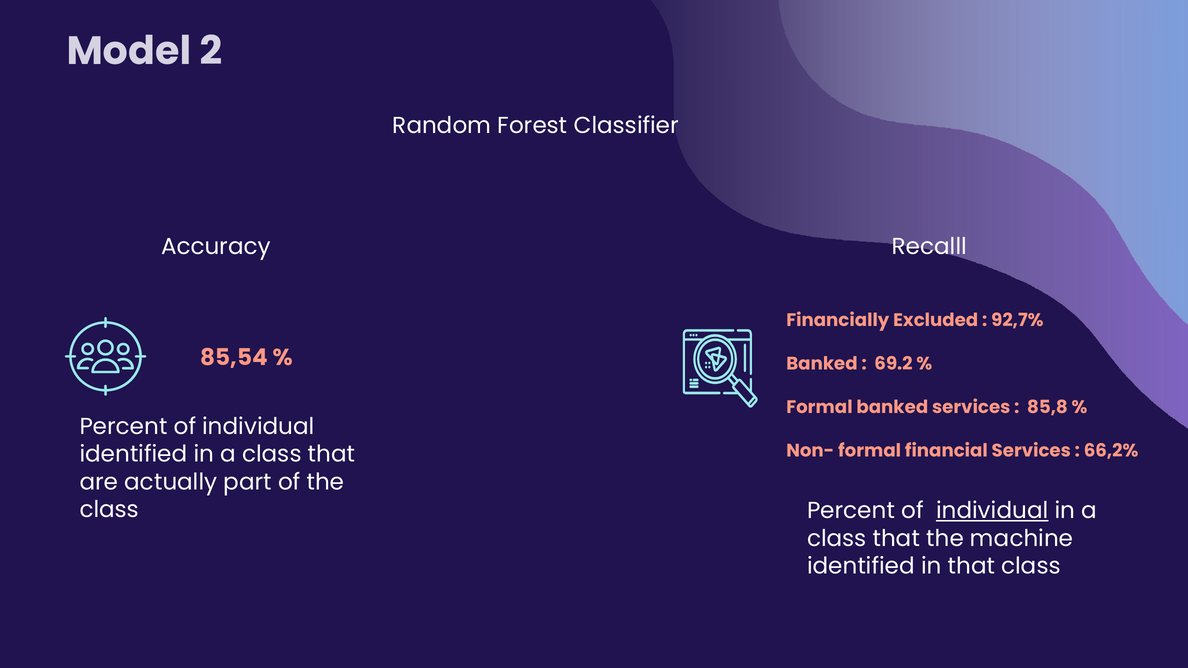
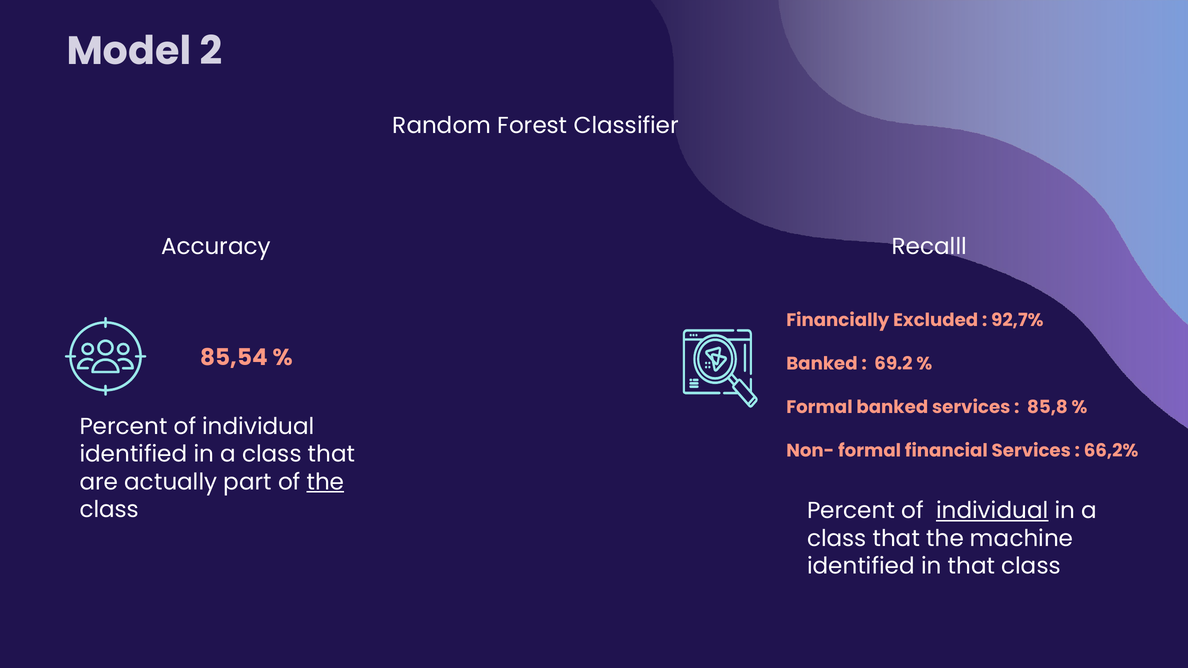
the underline: none -> present (325, 482)
